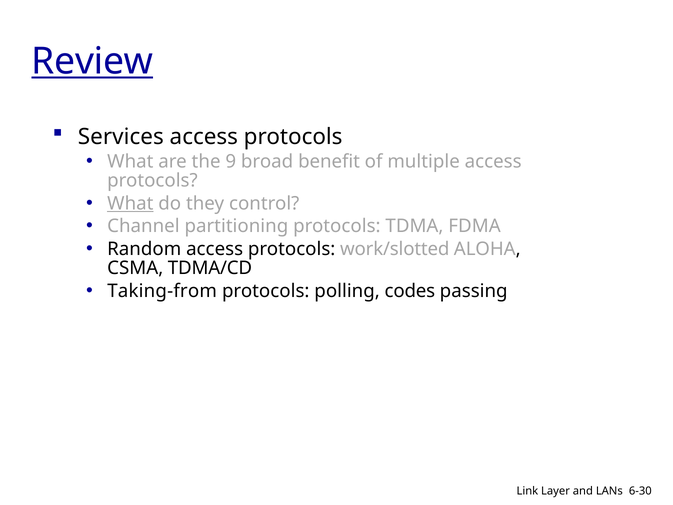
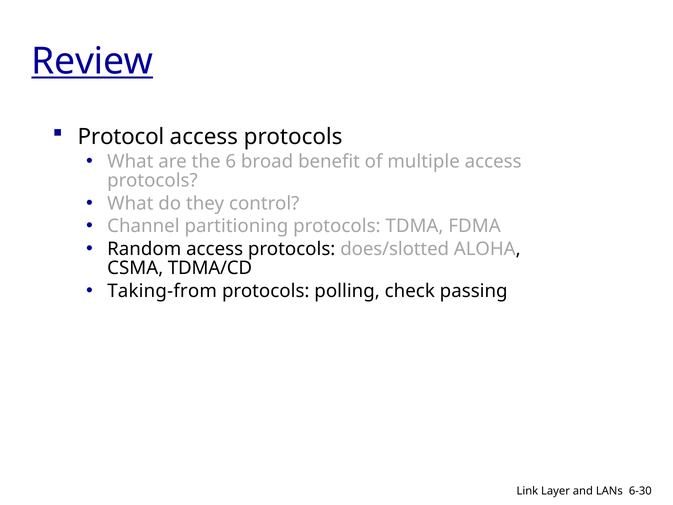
Services: Services -> Protocol (121, 137)
9: 9 -> 6 (231, 161)
What underline: present -> none (130, 203)
work/slotted: work/slotted -> does/slotted (395, 249)
codes: codes -> check (410, 291)
